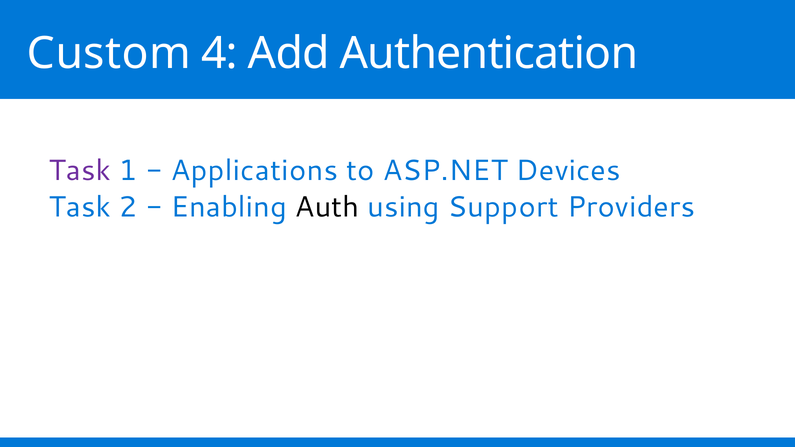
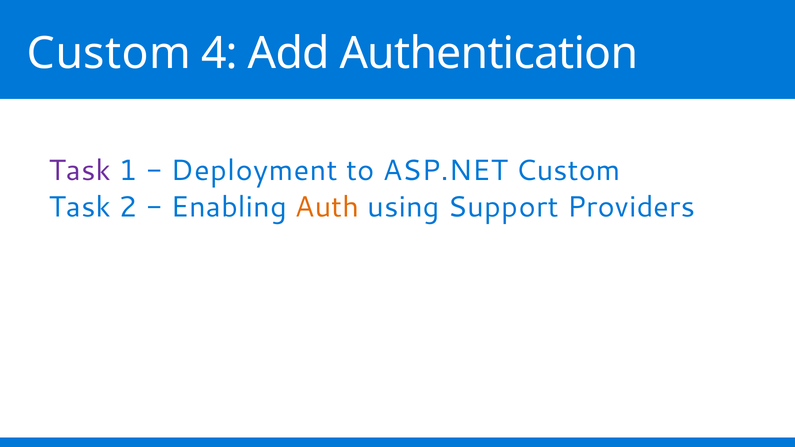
Applications: Applications -> Deployment (254, 171)
ASP.NET Devices: Devices -> Custom (568, 171)
Auth colour: black -> orange (327, 207)
